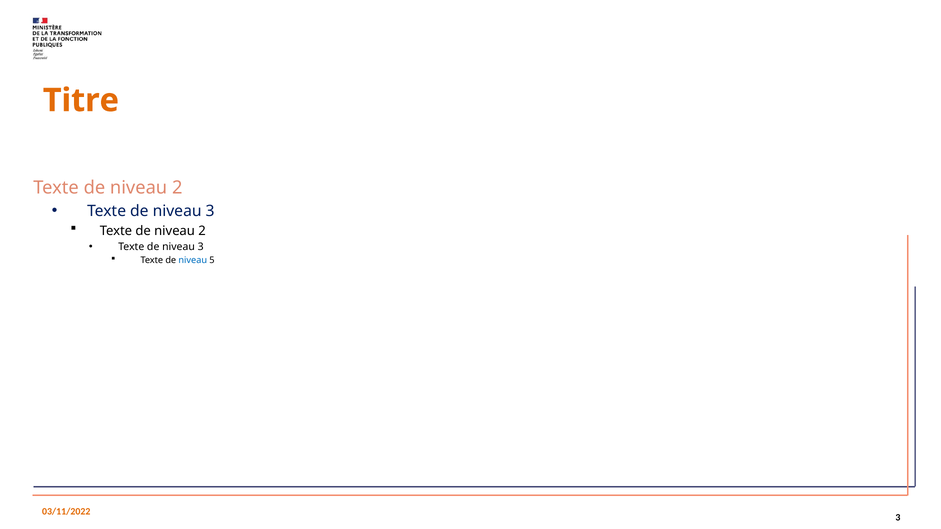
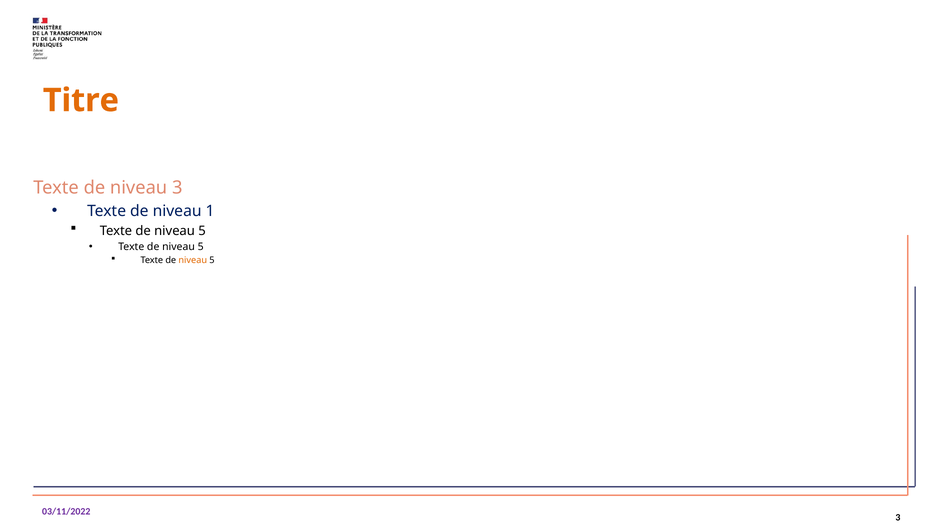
2: 2 -> 3 (177, 188)
3: 3 -> 1 (210, 211)
2: 2 -> 5 (202, 231)
3: 3 -> 5 (201, 247)
niveau colour: blue -> orange (193, 260)
03/11/2022 colour: orange -> purple (66, 512)
